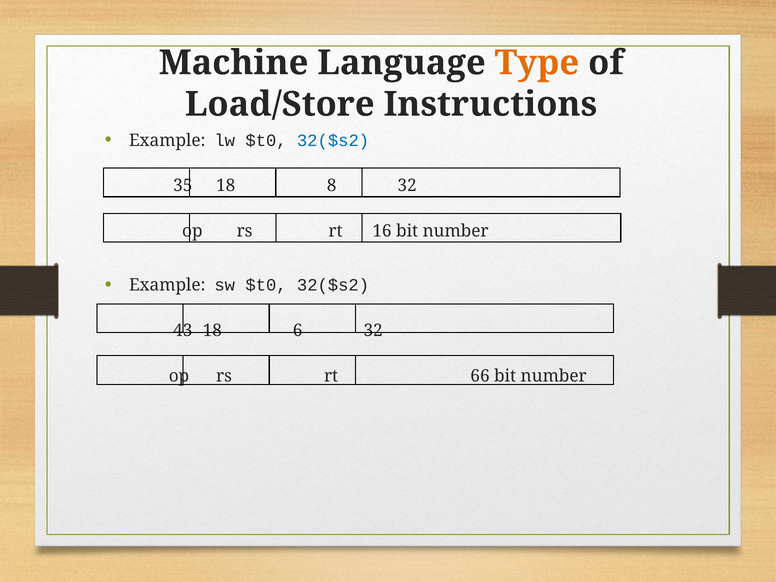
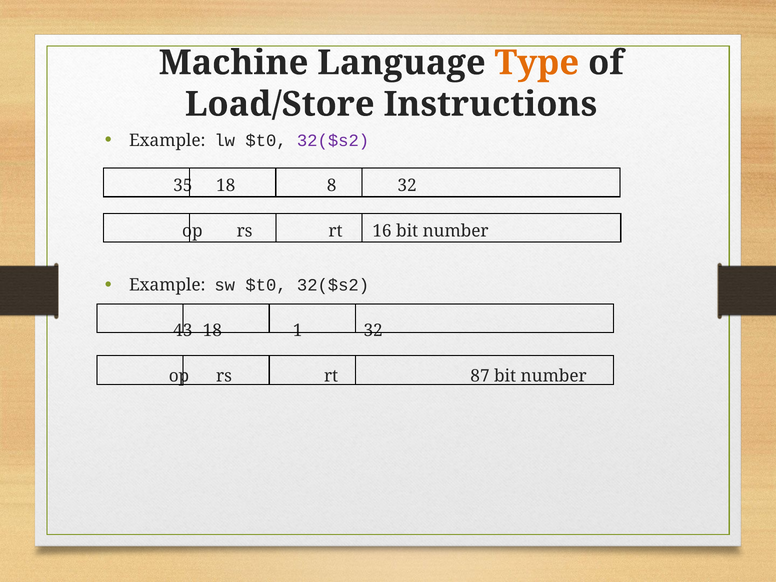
32($s2 colour: blue -> purple (333, 140)
6: 6 -> 1 (298, 330)
66: 66 -> 87 (480, 376)
